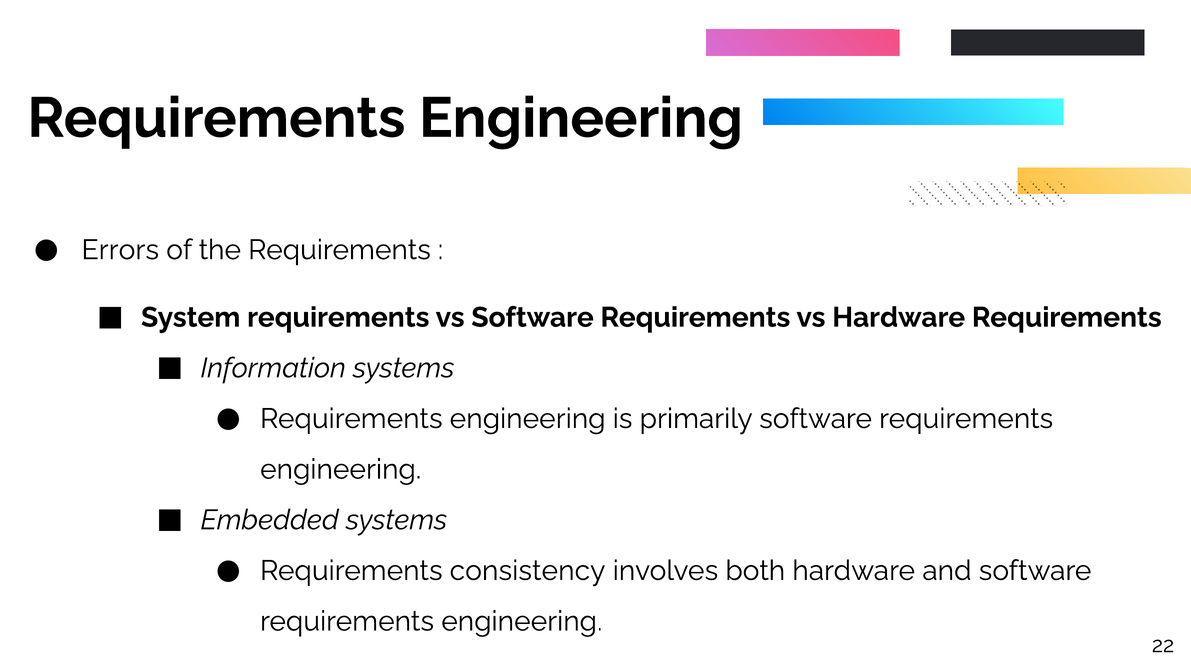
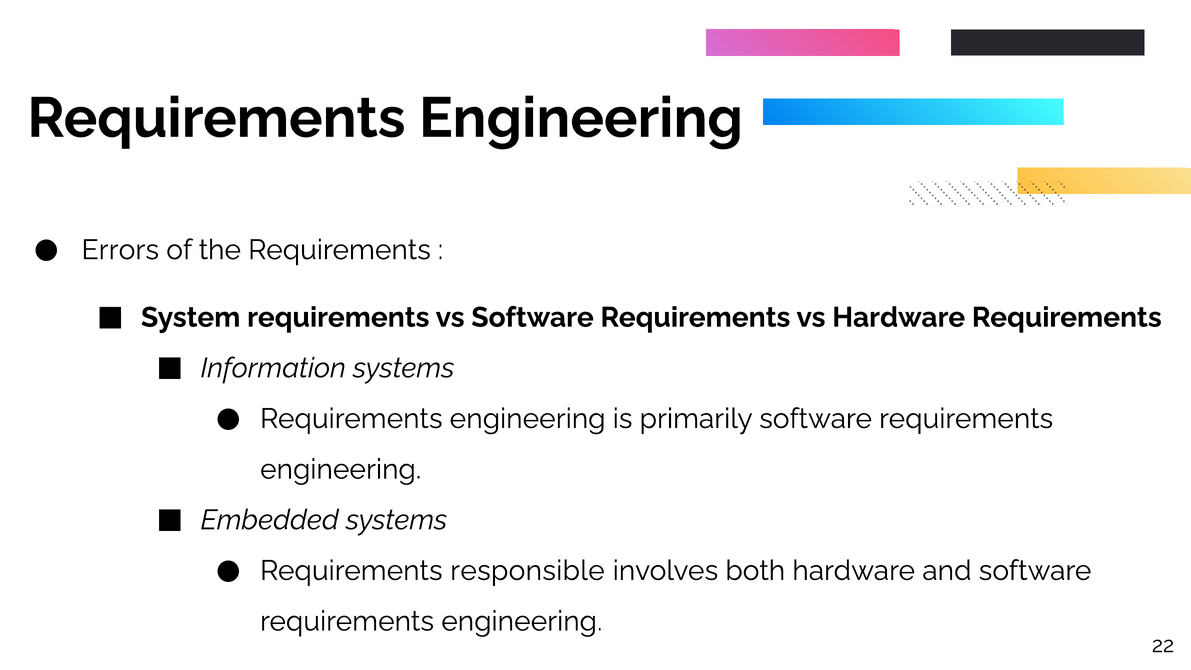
consistency: consistency -> responsible (527, 571)
